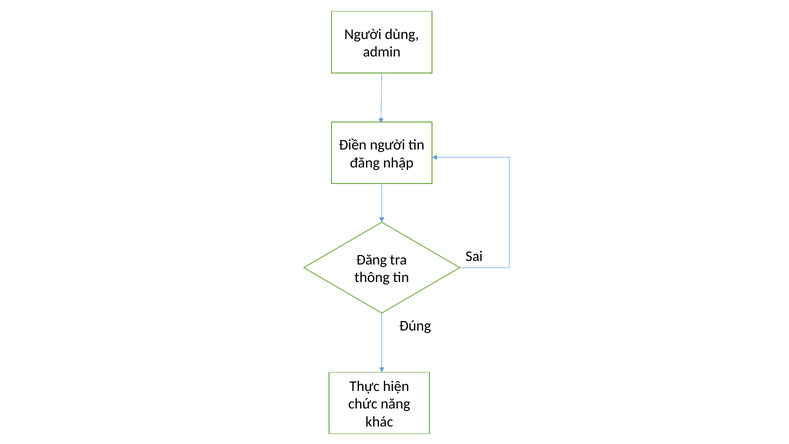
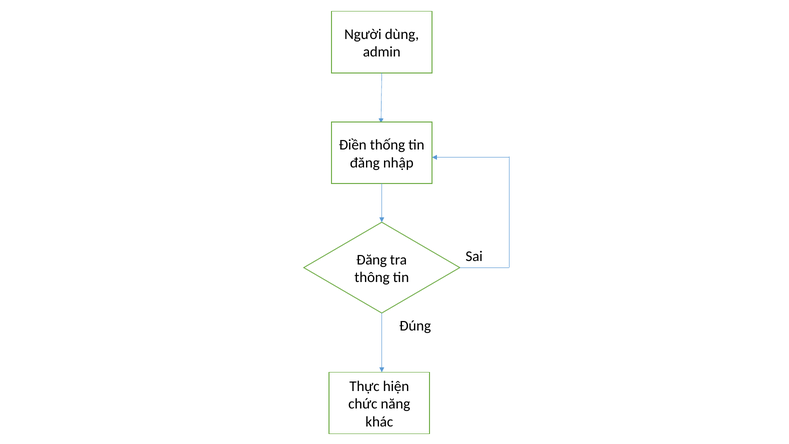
Điền người: người -> thống (388, 145)
